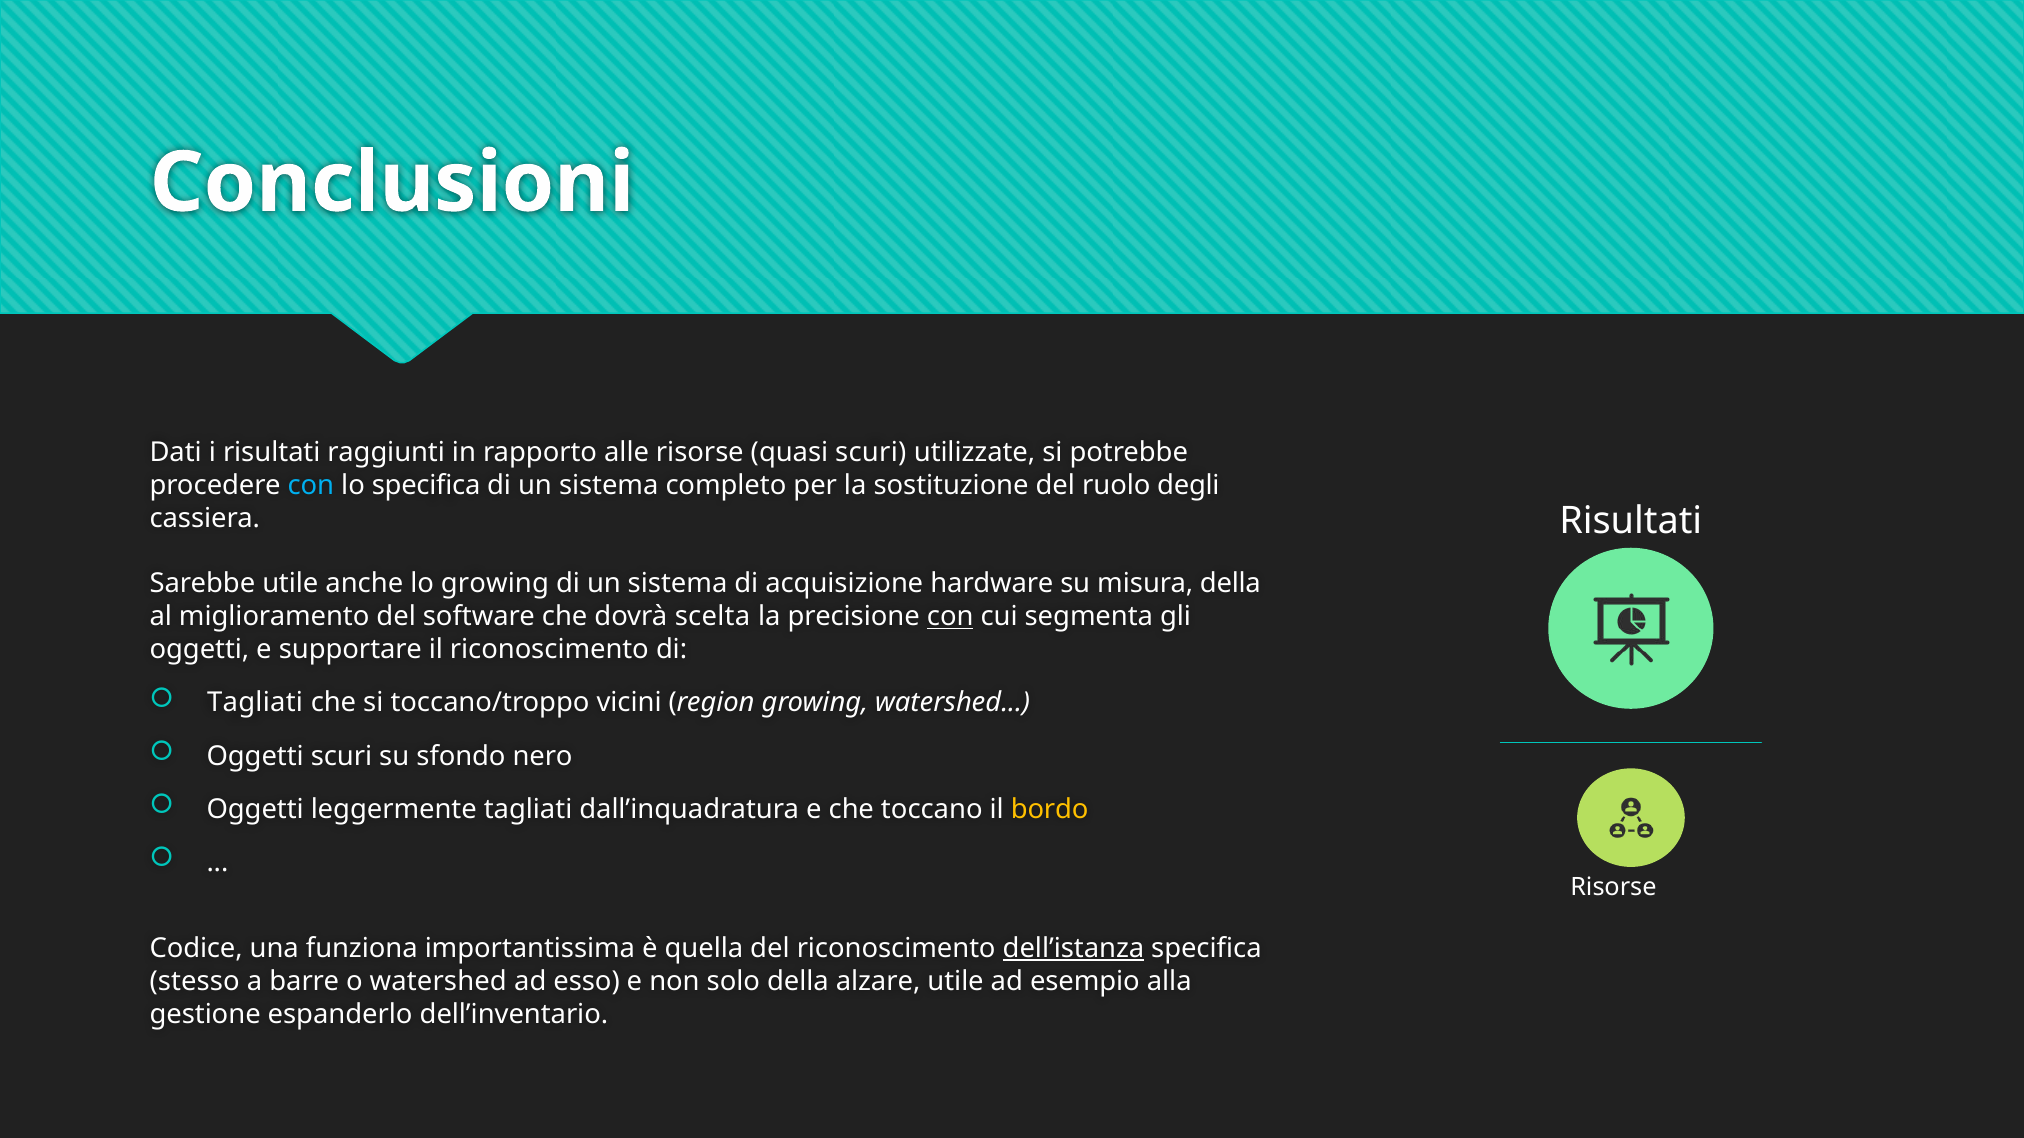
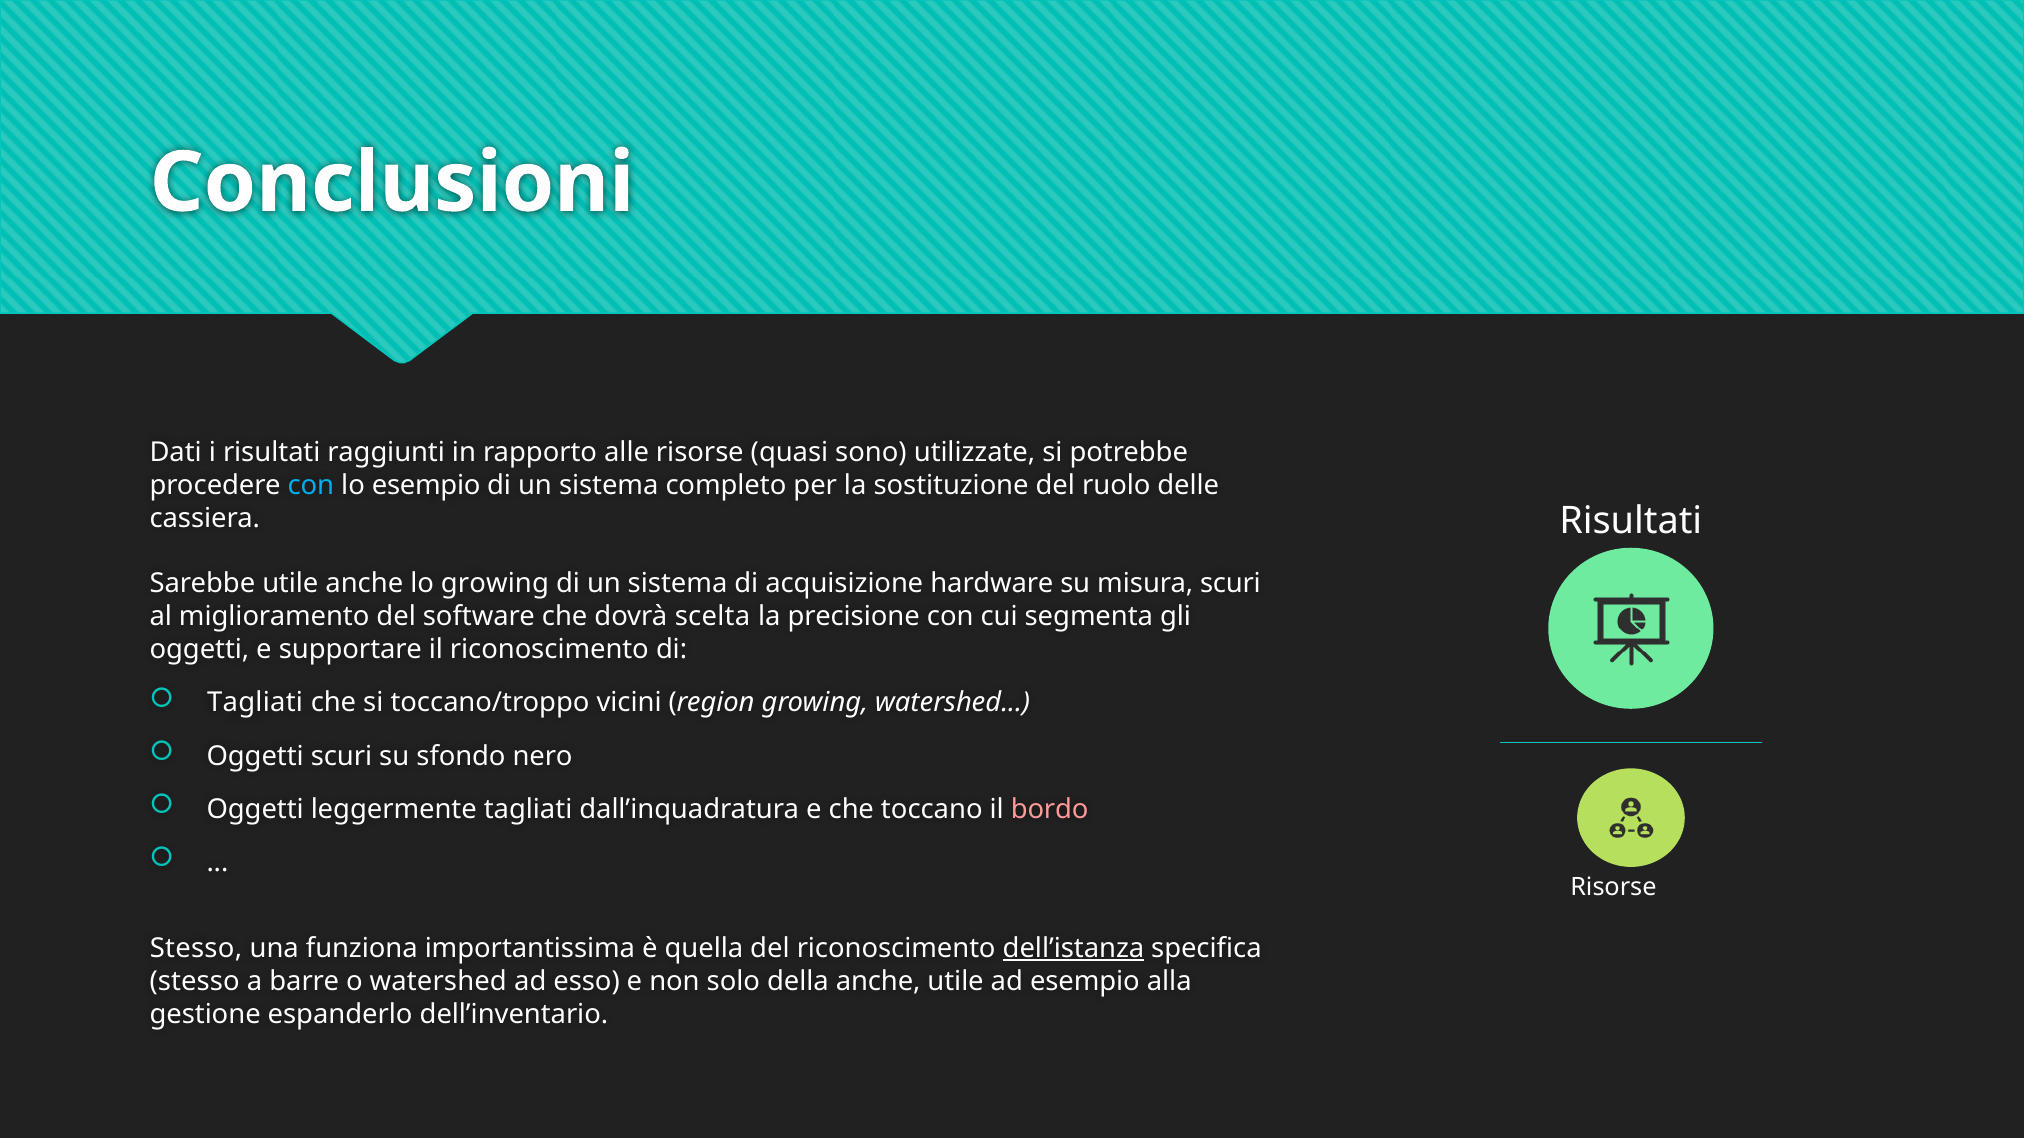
quasi scuri: scuri -> sono (871, 452)
lo specifica: specifica -> esempio (426, 485)
degli: degli -> delle (1188, 485)
misura della: della -> scuri (1230, 584)
con underline: present -> none (950, 617)
bordo colour: yellow -> pink (1050, 810)
Codice: Codice -> Stesso (196, 949)
della alzare: alzare -> anche (878, 982)
